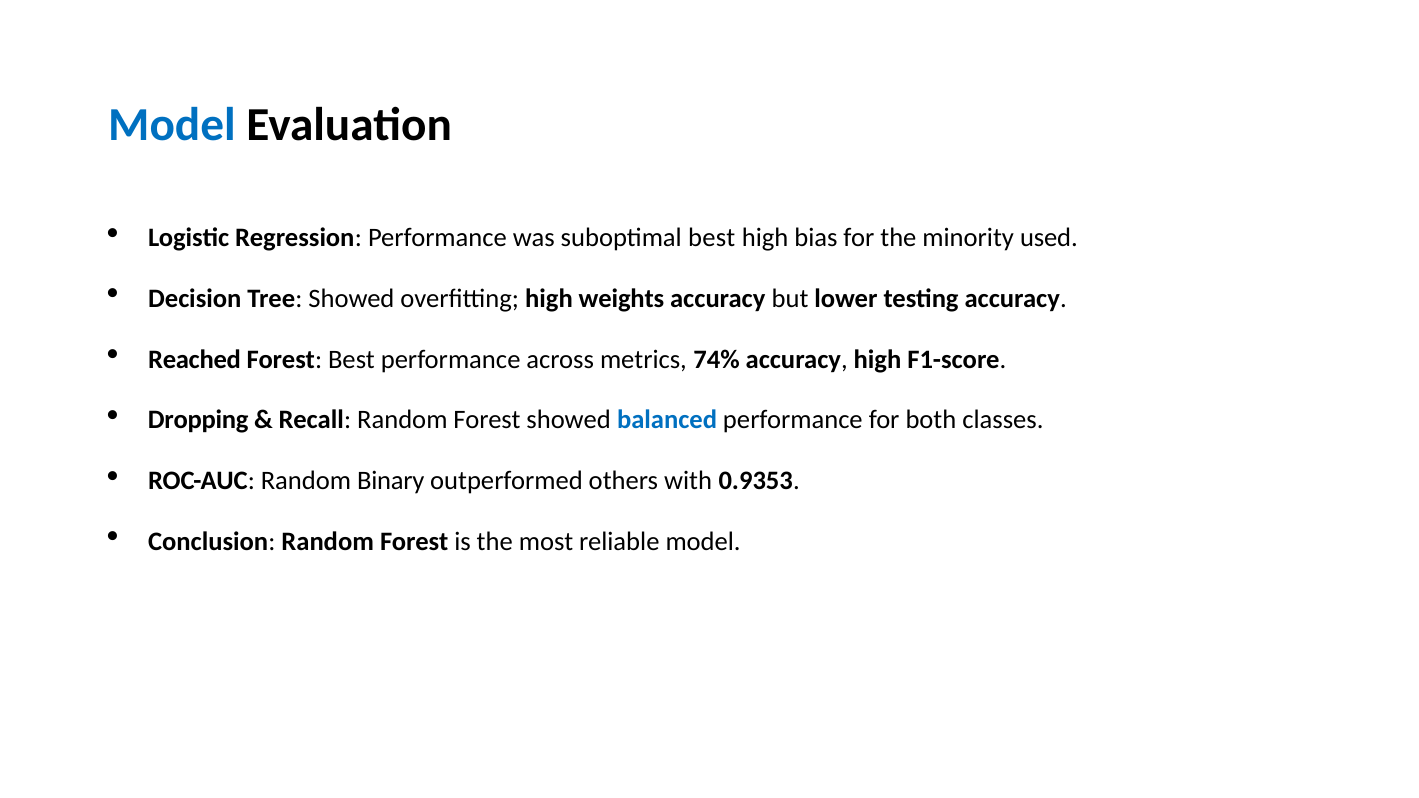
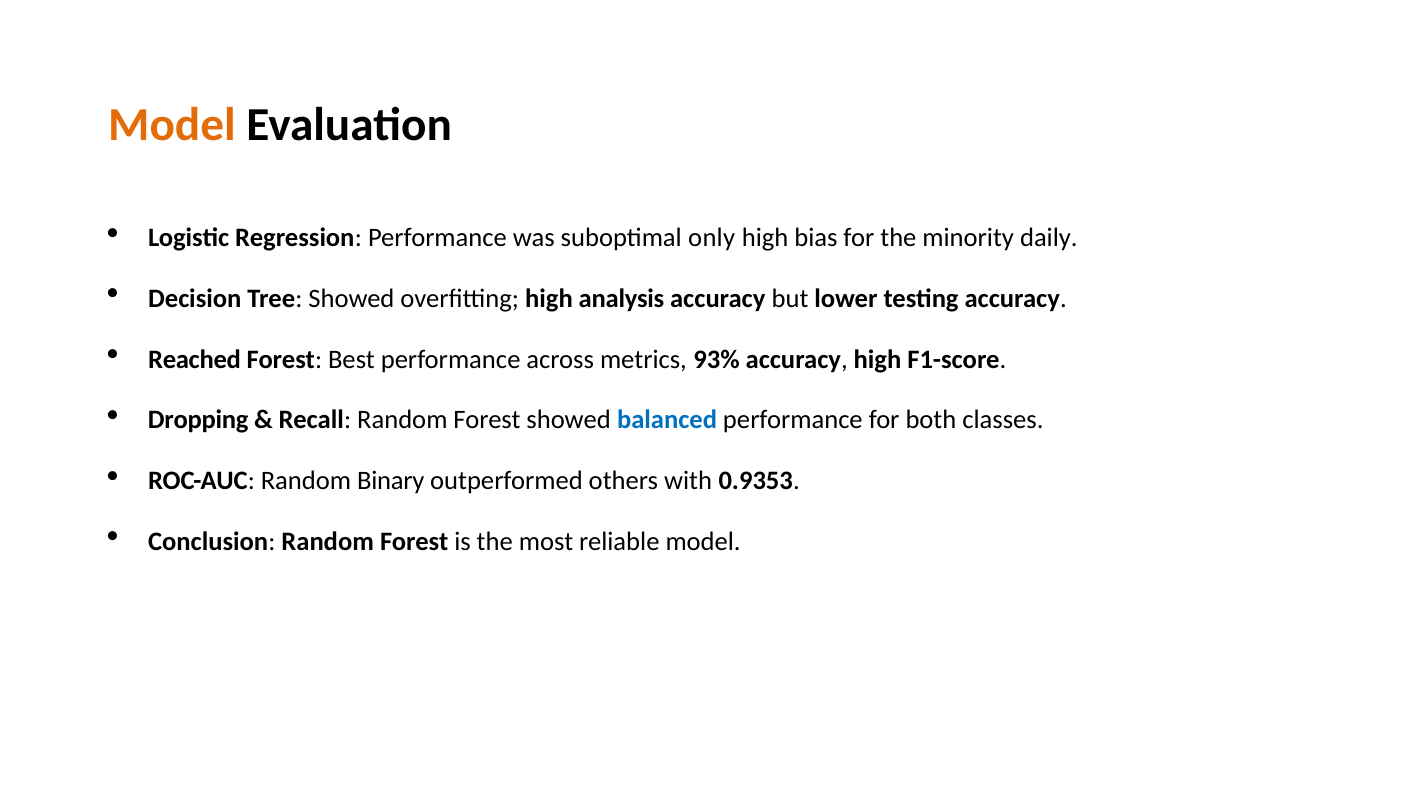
Model colour: blue -> orange (172, 125)
suboptimal best: best -> only (712, 238)
used: used -> daily (1049, 238)
weights: weights -> analysis (622, 299)
74%: 74% -> 93% (717, 359)
